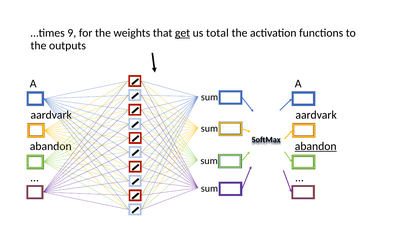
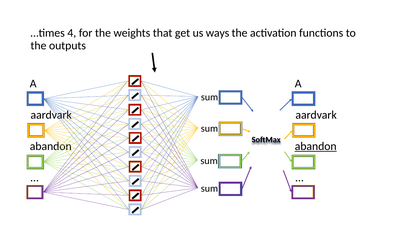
9: 9 -> 4 (72, 33)
get underline: present -> none (183, 33)
total: total -> ways (218, 33)
